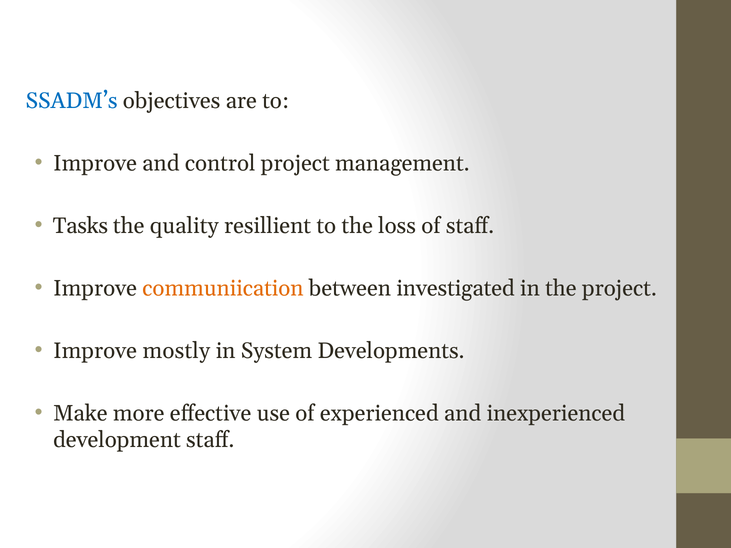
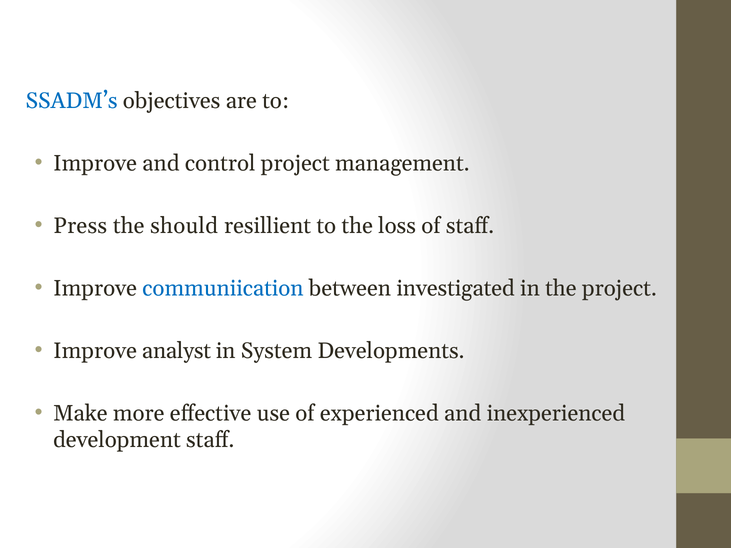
Tasks: Tasks -> Press (80, 226)
quality: quality -> should (184, 226)
communiication colour: orange -> blue (223, 288)
mostly: mostly -> analyst (177, 351)
